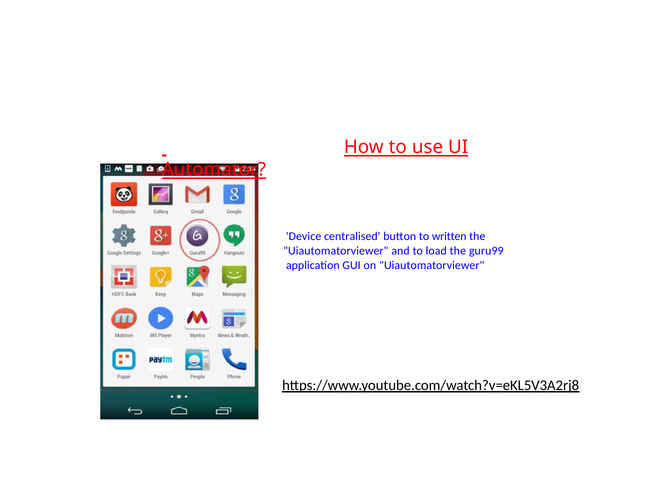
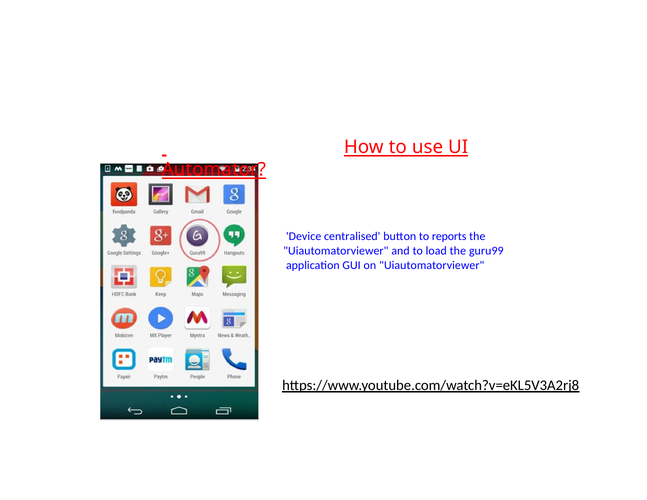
written: written -> reports (449, 236)
